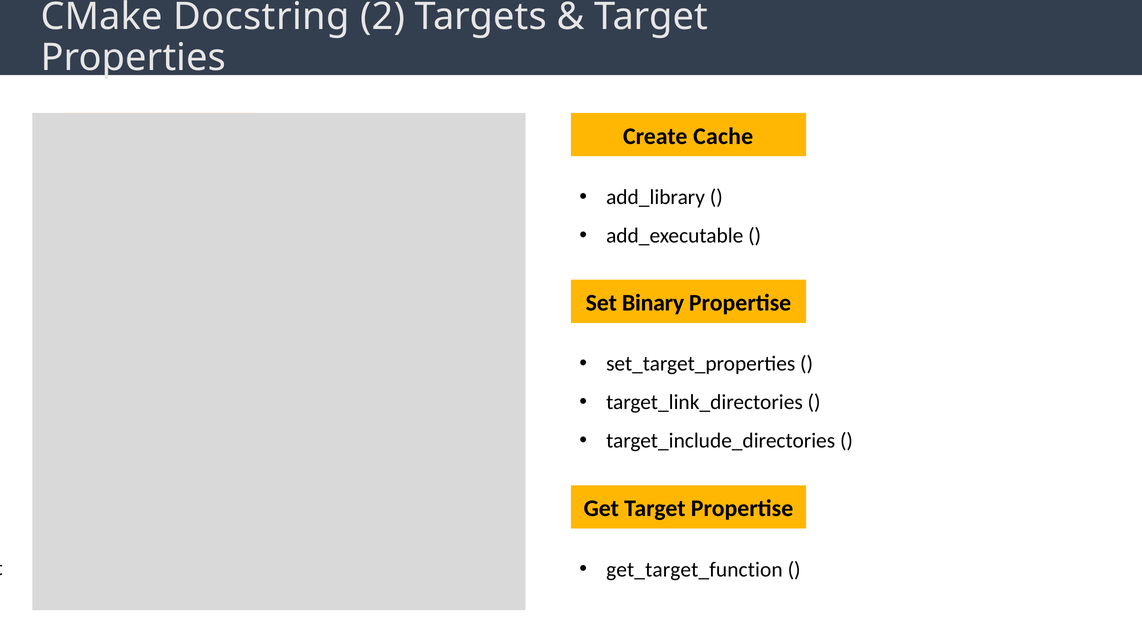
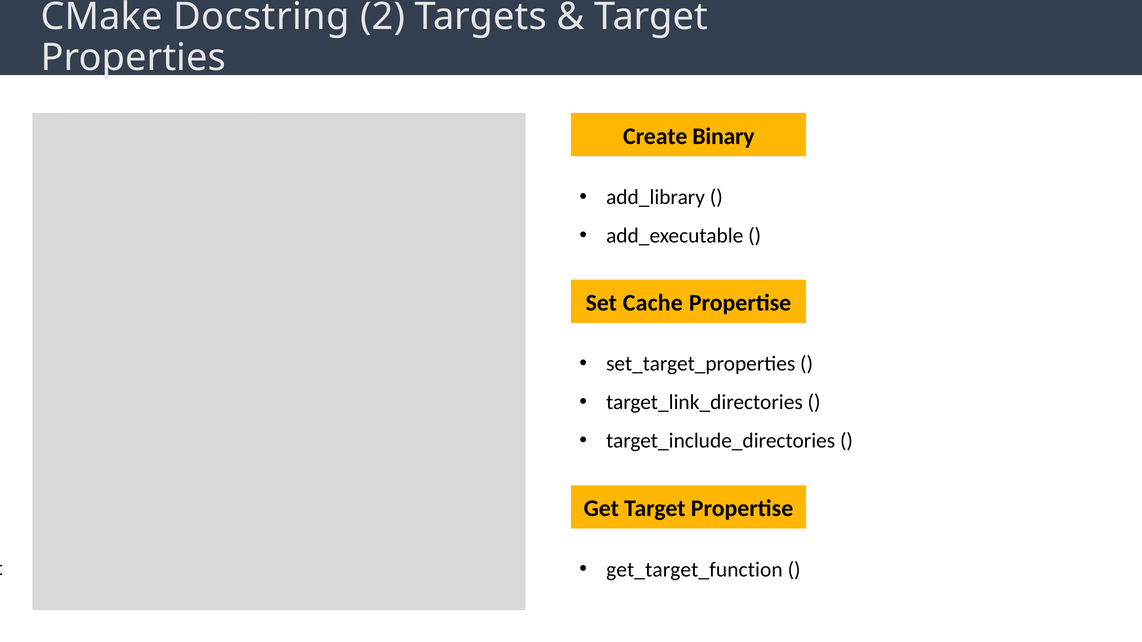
Cache: Cache -> Binary (723, 136)
Binary: Binary -> Cache (653, 303)
